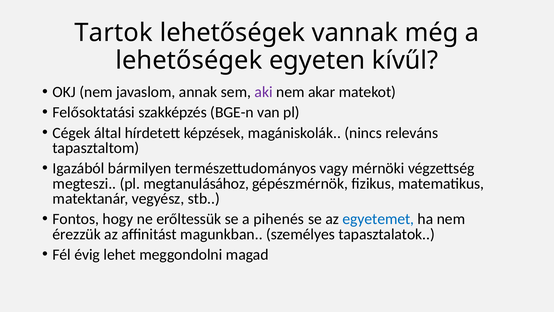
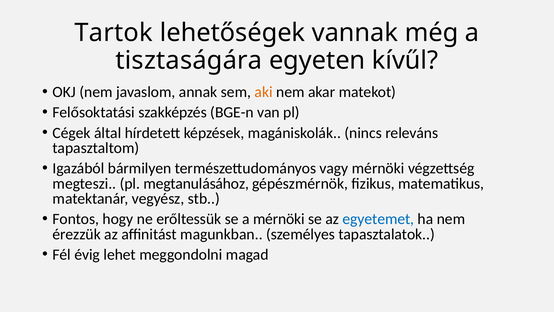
lehetőségek: lehetőségek -> tisztaságára (189, 60)
aki colour: purple -> orange (264, 92)
a pihenés: pihenés -> mérnöki (279, 219)
